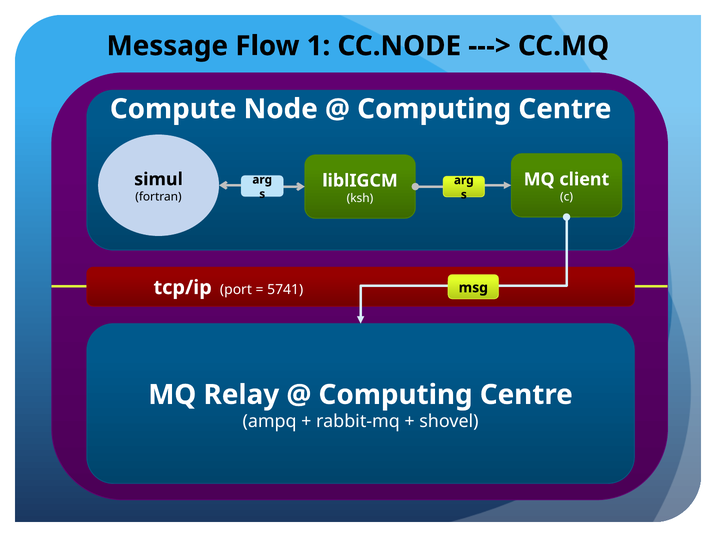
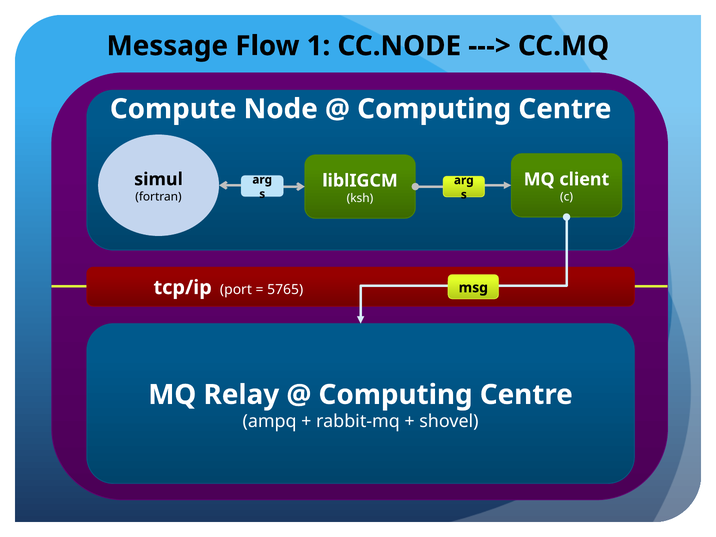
5741: 5741 -> 5765 (285, 290)
